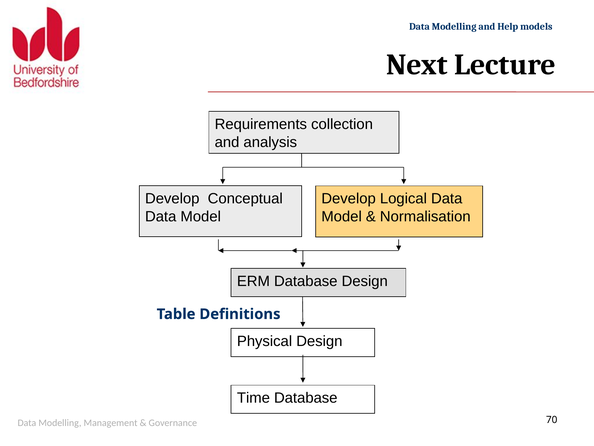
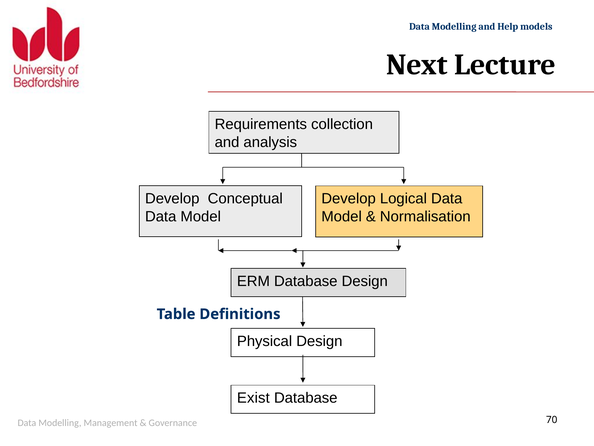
Time: Time -> Exist (253, 398)
